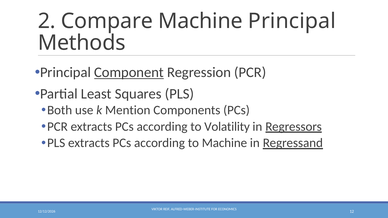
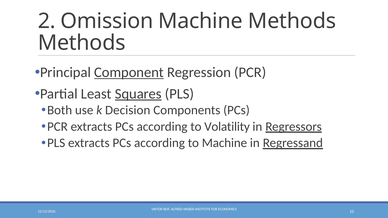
Compare: Compare -> Omission (107, 21)
Machine Principal: Principal -> Methods (292, 21)
Squares underline: none -> present (138, 94)
Mention: Mention -> Decision (128, 110)
